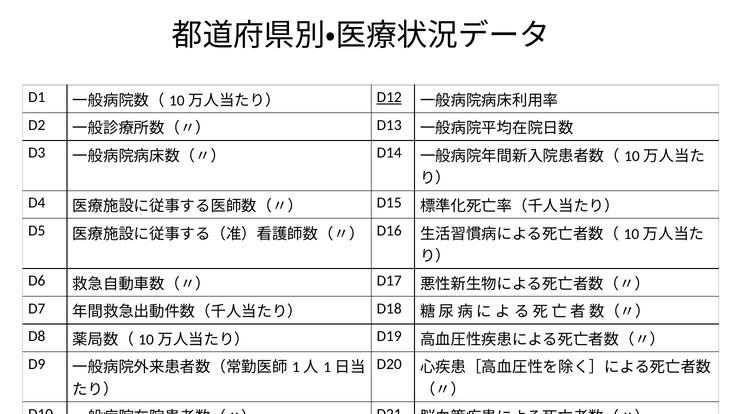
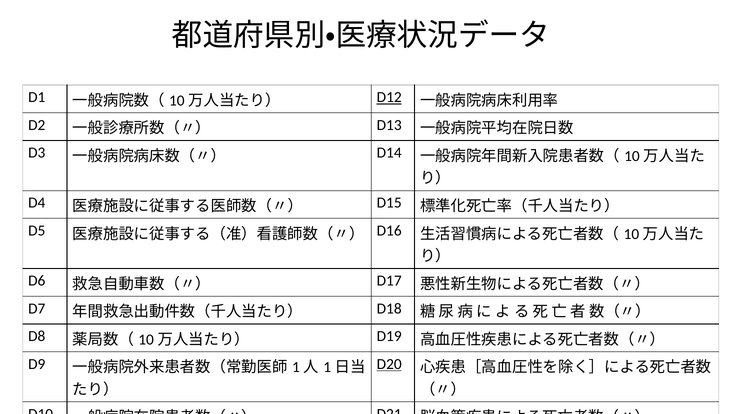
D20 underline: none -> present (389, 364)
